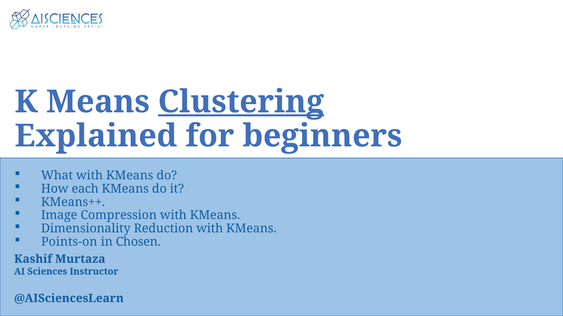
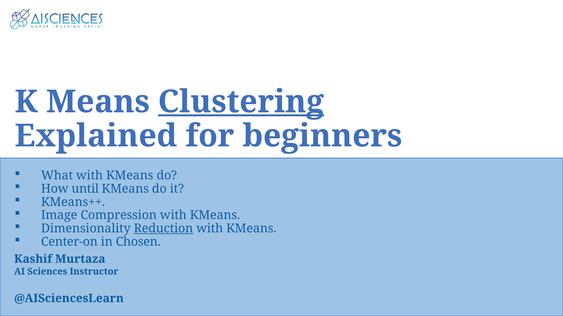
each: each -> until (85, 189)
Reduction underline: none -> present (163, 229)
Points-on: Points-on -> Center-on (69, 242)
